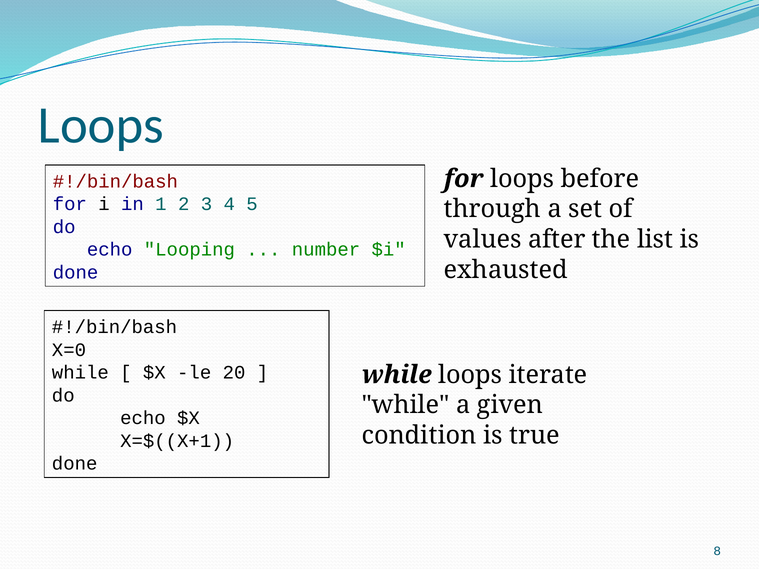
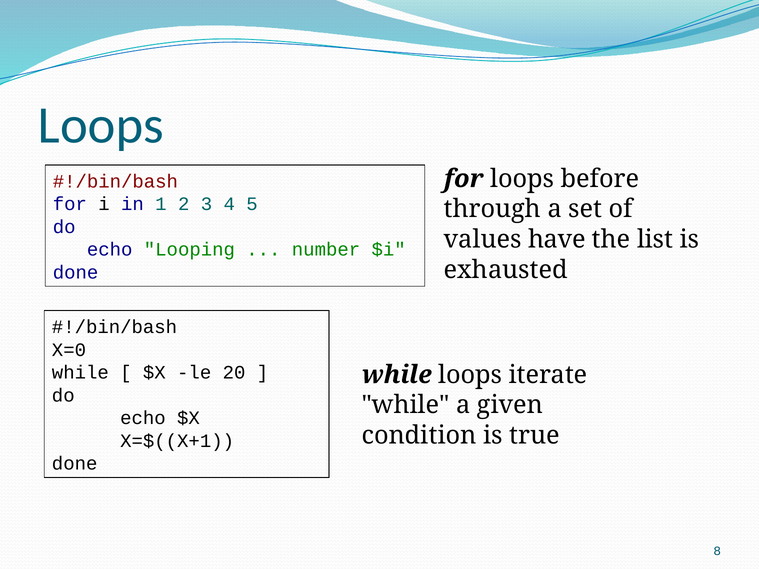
after: after -> have (557, 240)
